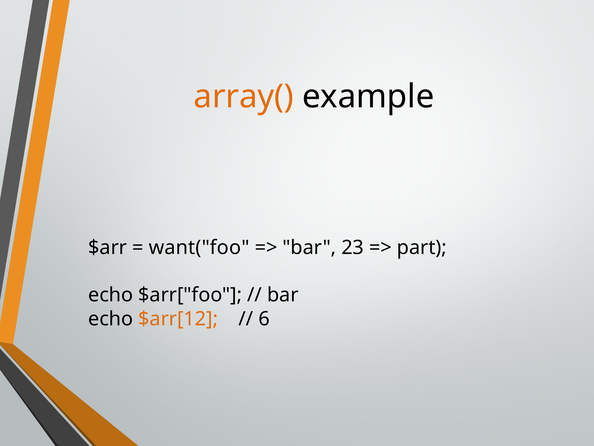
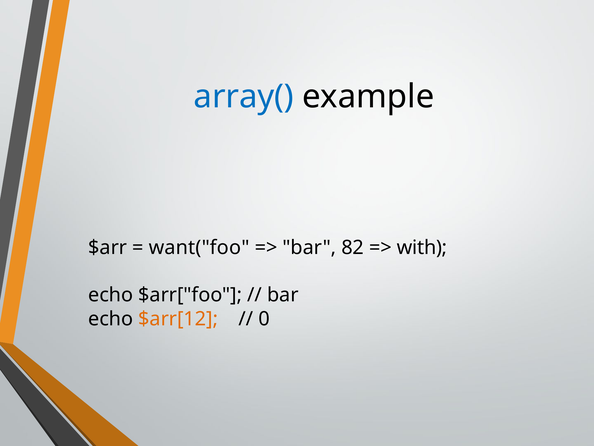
array( colour: orange -> blue (244, 96)
23: 23 -> 82 (353, 247)
part: part -> with (422, 247)
6: 6 -> 0 (264, 319)
